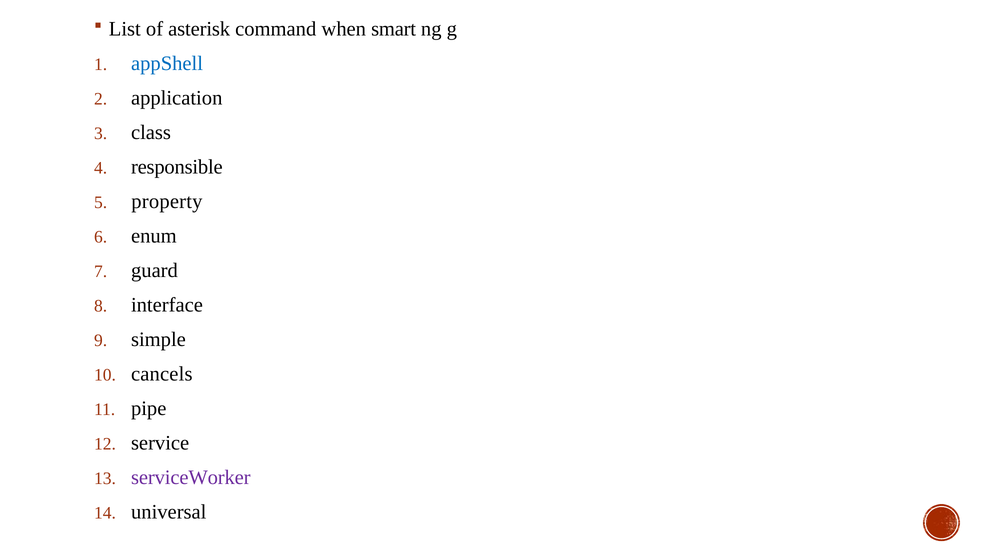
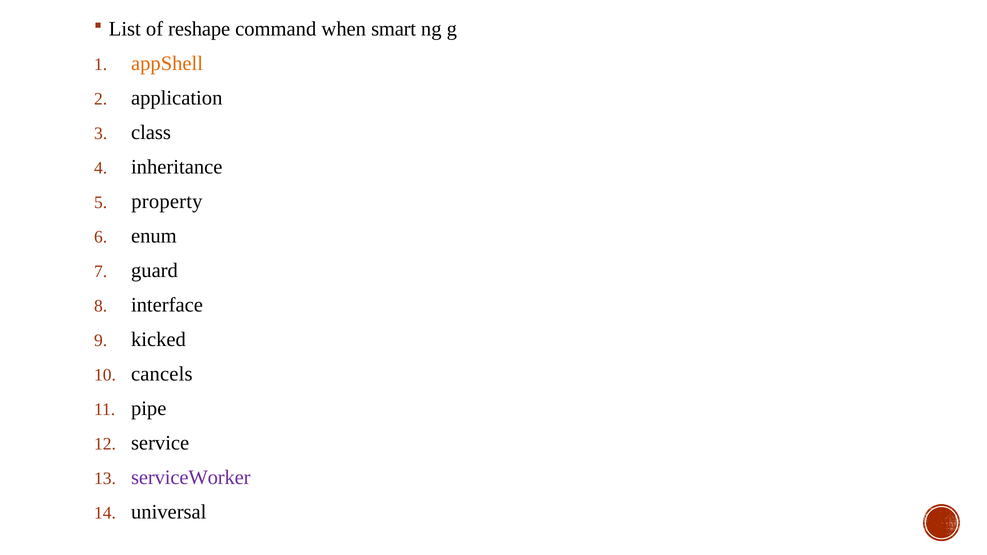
asterisk: asterisk -> reshape (199, 29)
appShell colour: blue -> orange (167, 63)
responsible: responsible -> inheritance (177, 167)
simple: simple -> kicked (158, 340)
